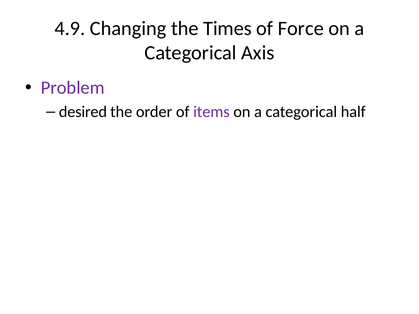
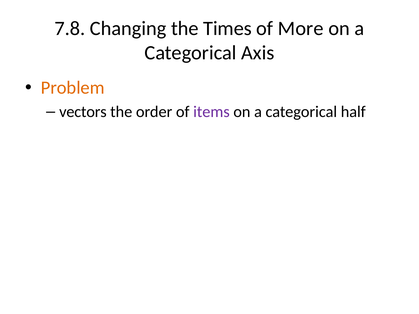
4.9: 4.9 -> 7.8 (70, 28)
Force: Force -> More (301, 28)
Problem colour: purple -> orange (73, 88)
desired: desired -> vectors (83, 112)
